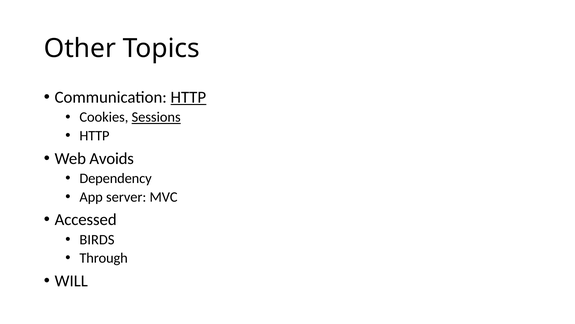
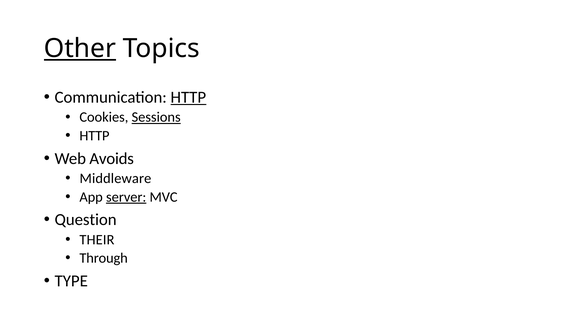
Other underline: none -> present (80, 48)
Dependency: Dependency -> Middleware (115, 178)
server underline: none -> present (126, 197)
Accessed: Accessed -> Question (86, 219)
BIRDS: BIRDS -> THEIR (97, 239)
WILL: WILL -> TYPE (71, 280)
